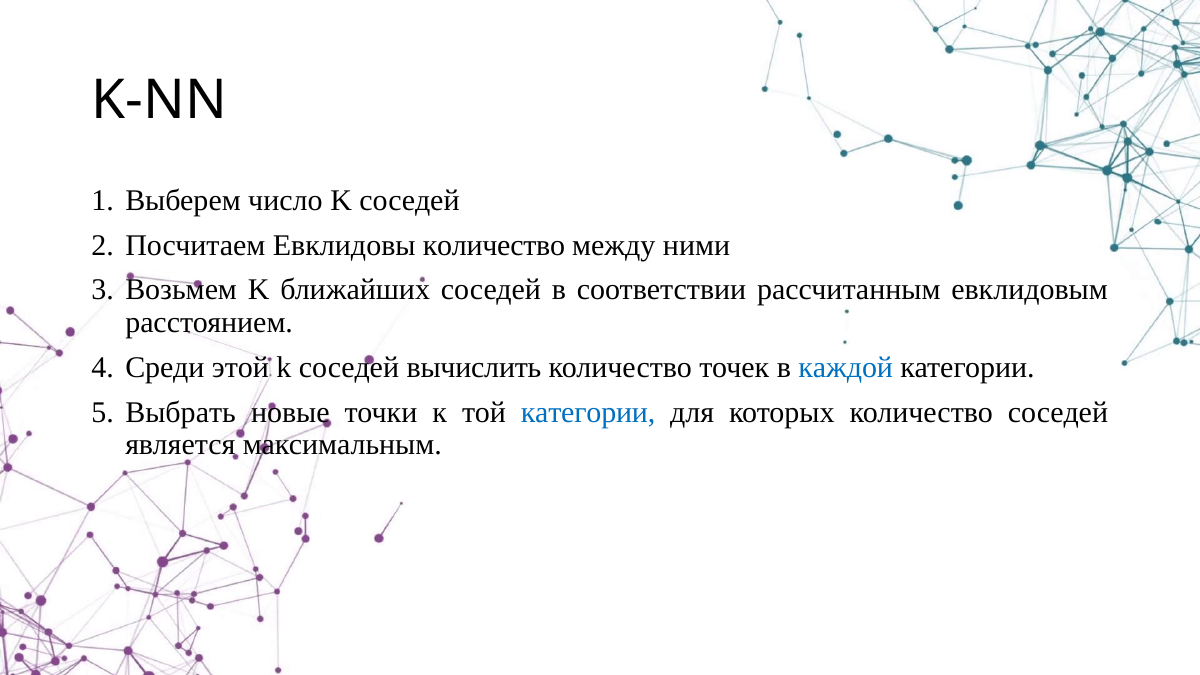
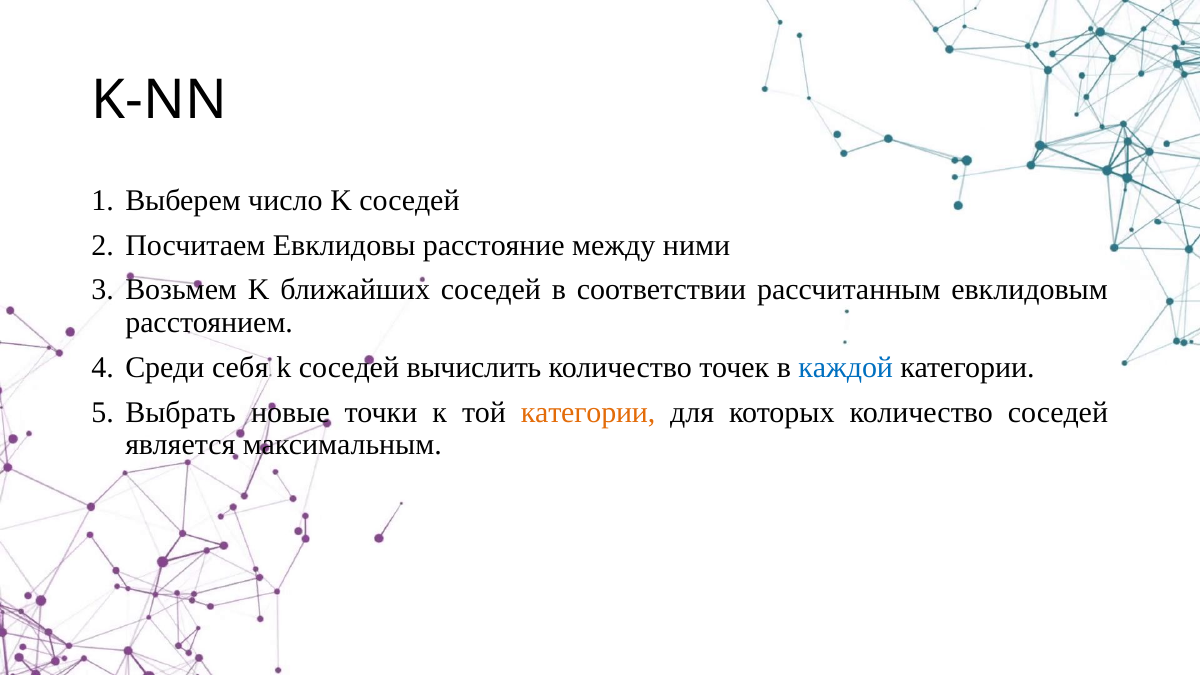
Евклидовы количество: количество -> расстояние (494, 245)
этой: этой -> себя (240, 367)
категории colour: blue -> orange (588, 412)
